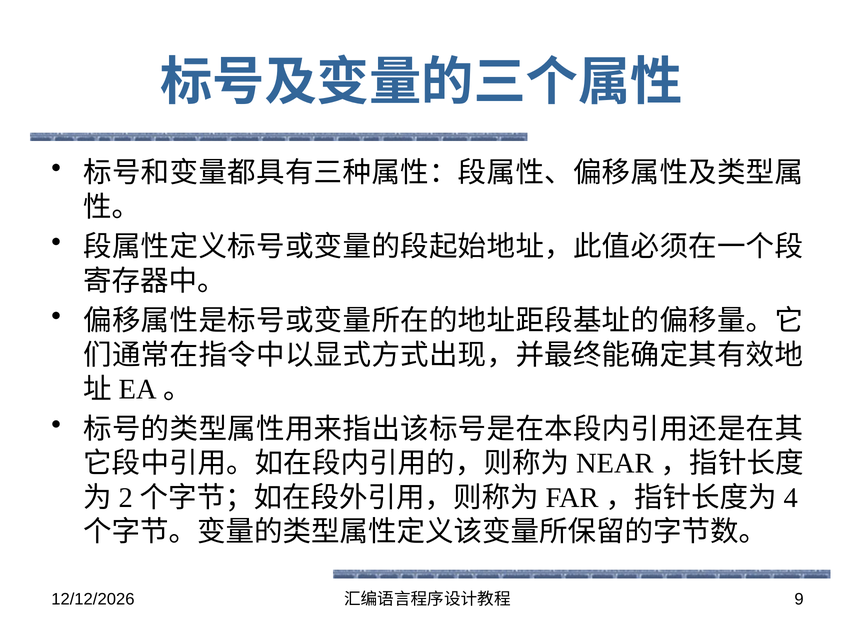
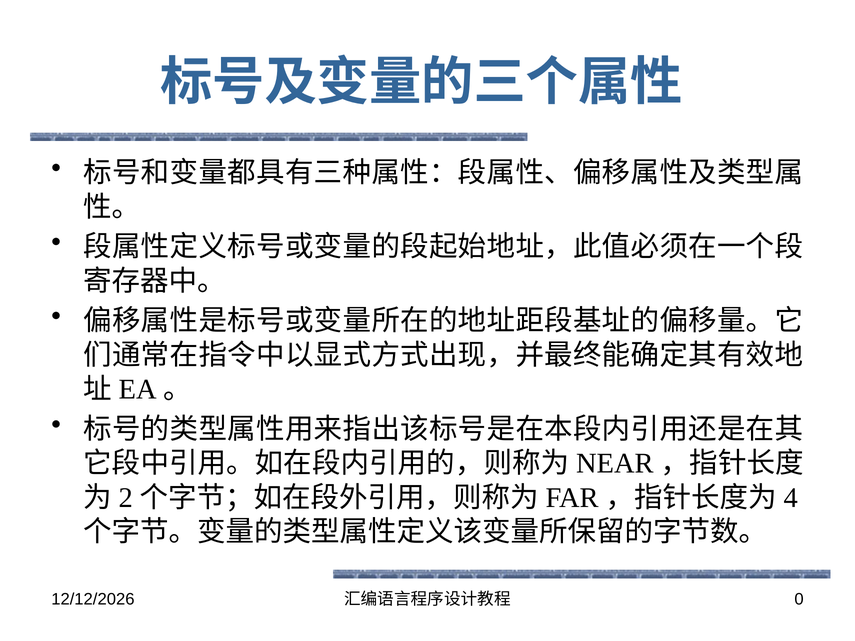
9: 9 -> 0 (799, 599)
